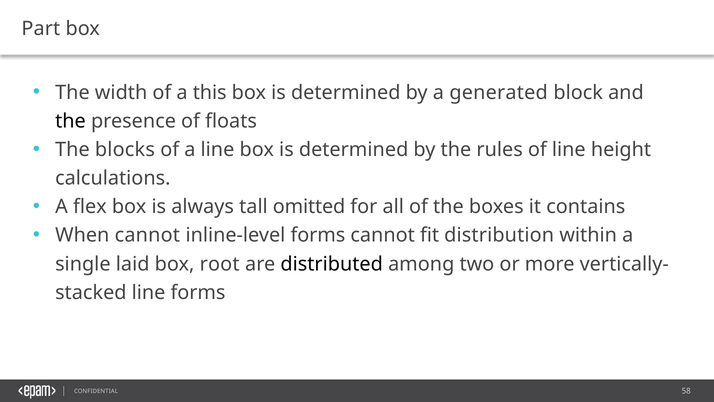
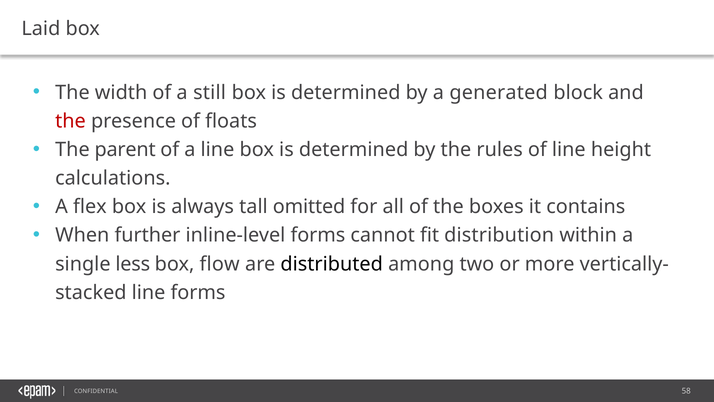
Part: Part -> Laid (41, 29)
this: this -> still (210, 92)
the colour: black -> red (71, 121)
blocks: blocks -> parent (125, 149)
When cannot: cannot -> further (147, 235)
laid: laid -> less (133, 264)
root: root -> flow (220, 264)
